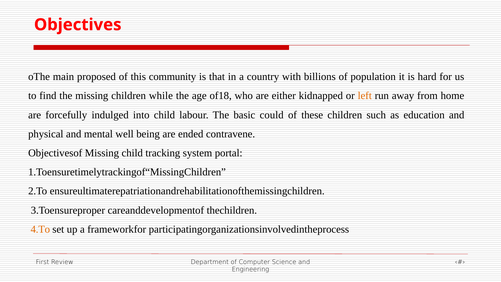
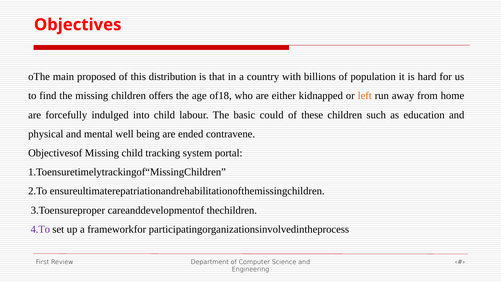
community: community -> distribution (173, 77)
while: while -> offers (161, 96)
4.To colour: orange -> purple (40, 229)
